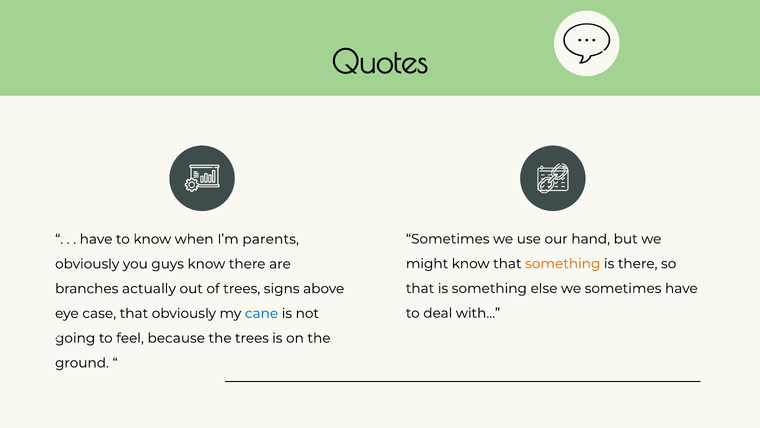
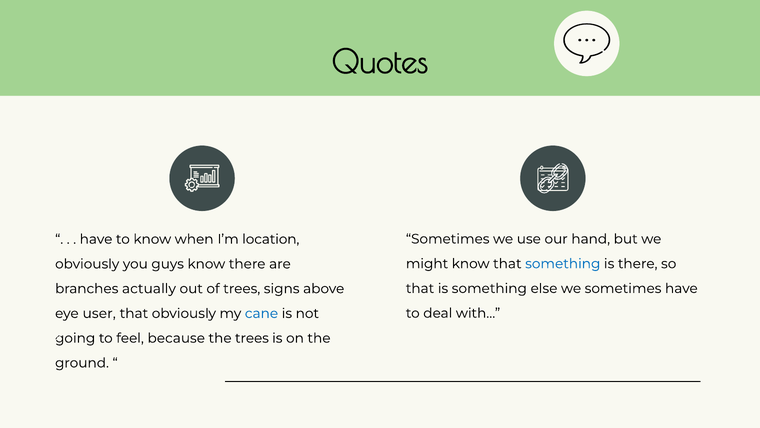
parents: parents -> location (271, 239)
something colour: orange -> blue (563, 263)
case: case -> user (99, 313)
